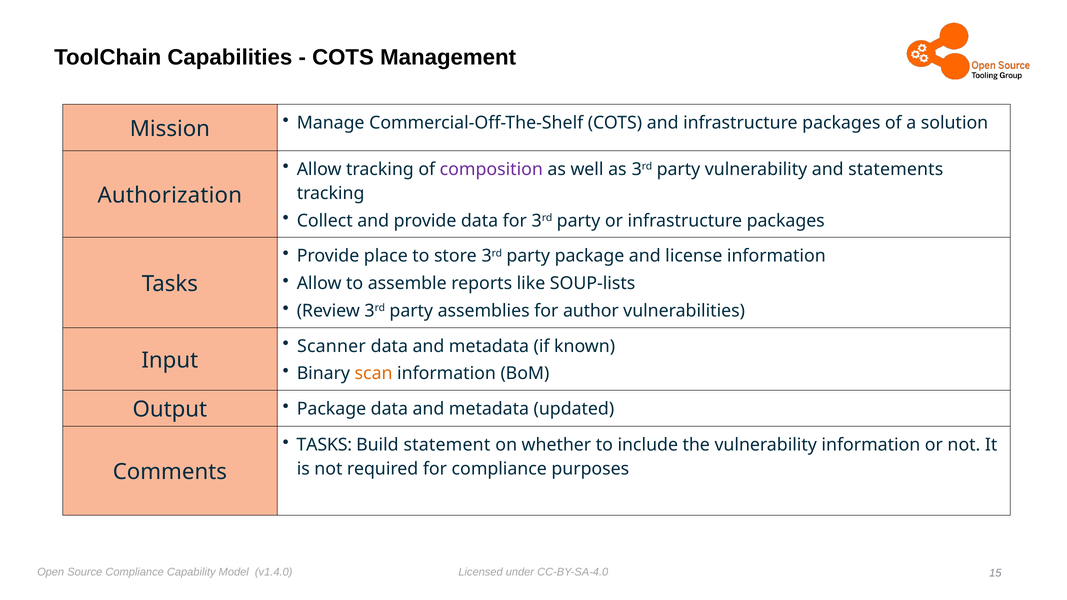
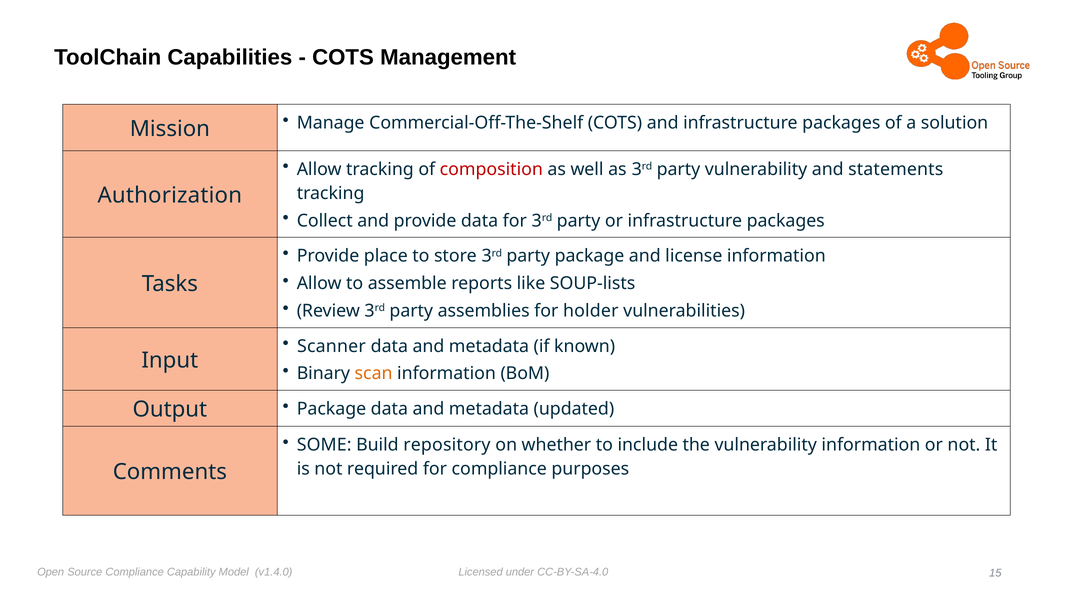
composition colour: purple -> red (491, 169)
author: author -> holder (591, 311)
TASKS: TASKS -> SOME (324, 445)
statement: statement -> repository (447, 445)
